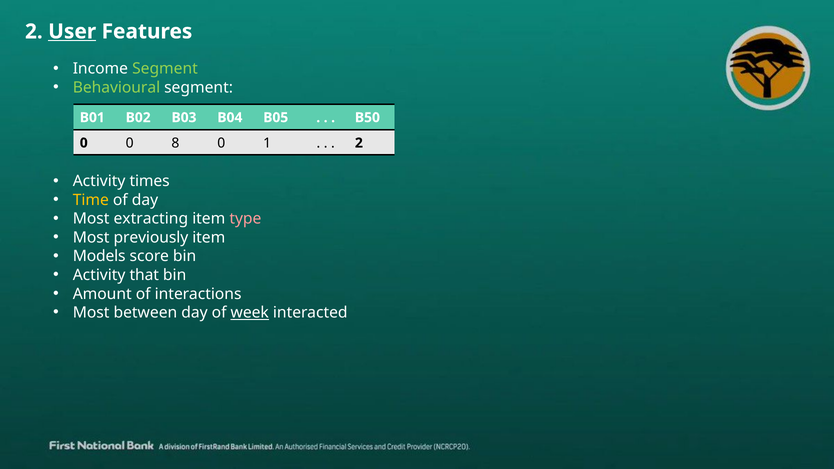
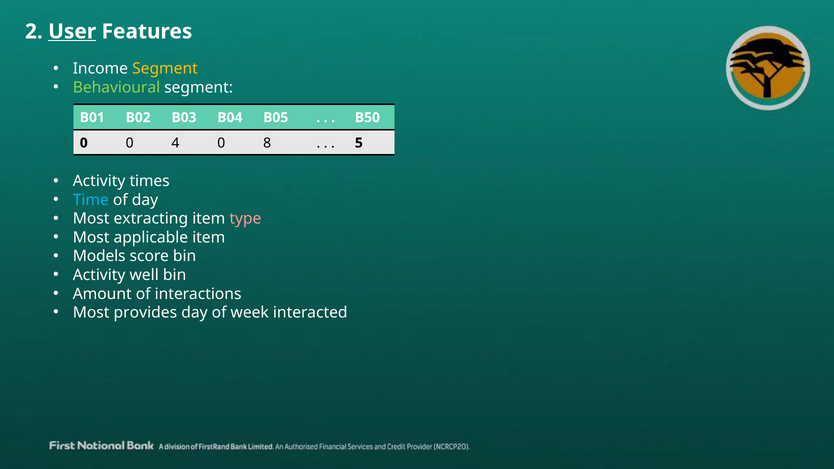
Segment colour: light green -> yellow (165, 69)
8: 8 -> 4 (175, 143)
1: 1 -> 8 (267, 143)
2: 2 -> 5 (359, 143)
Time colour: yellow -> light blue (91, 200)
previously: previously -> applicable (151, 238)
that: that -> well (144, 275)
between: between -> provides (145, 313)
week underline: present -> none (250, 313)
